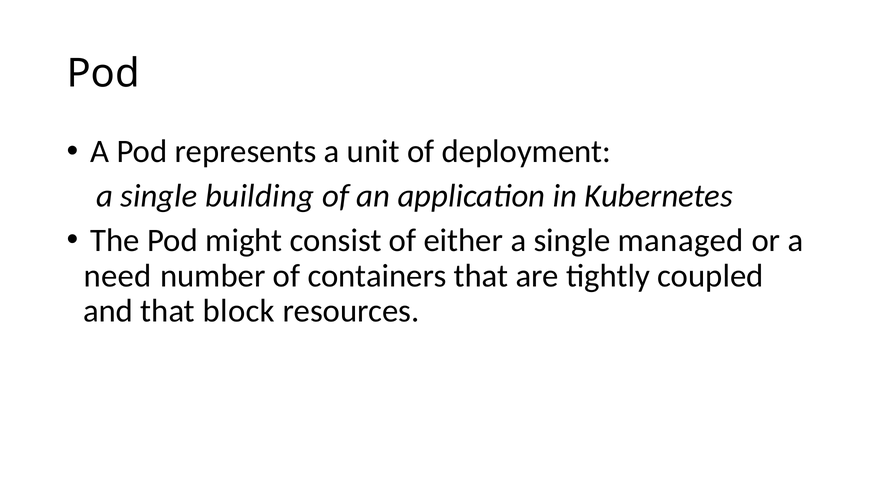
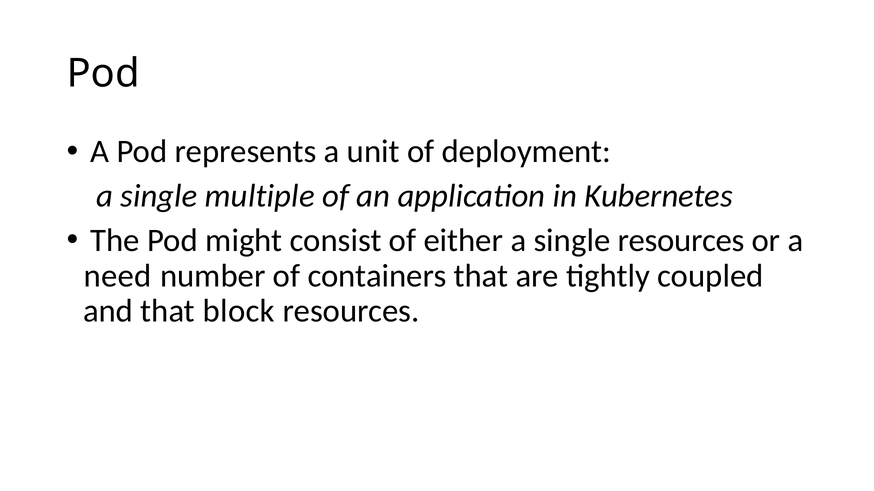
building: building -> multiple (260, 196)
single managed: managed -> resources (681, 241)
